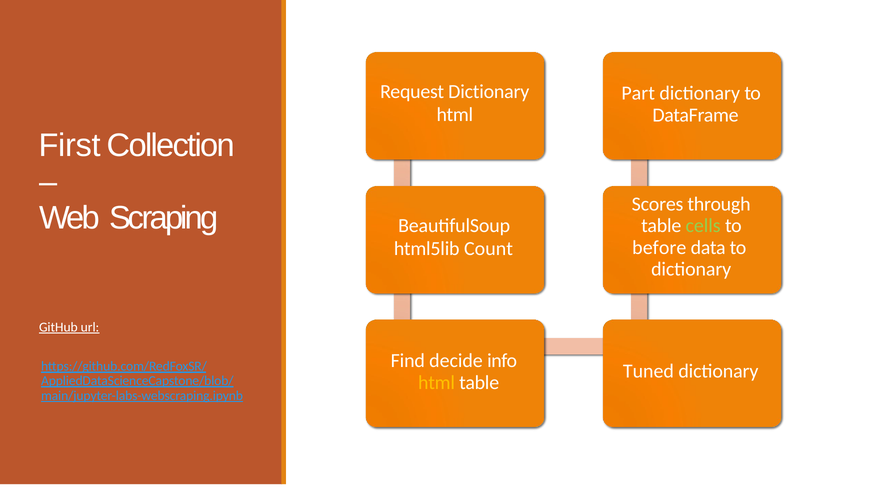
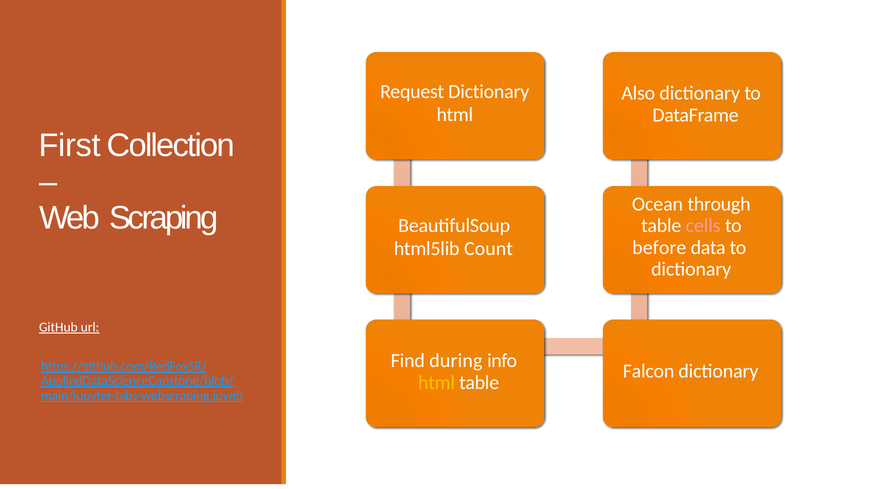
Part: Part -> Also (638, 93)
Scores: Scores -> Ocean (657, 204)
cells colour: light green -> pink (703, 226)
decide: decide -> during (456, 361)
Tuned: Tuned -> Falcon (649, 371)
